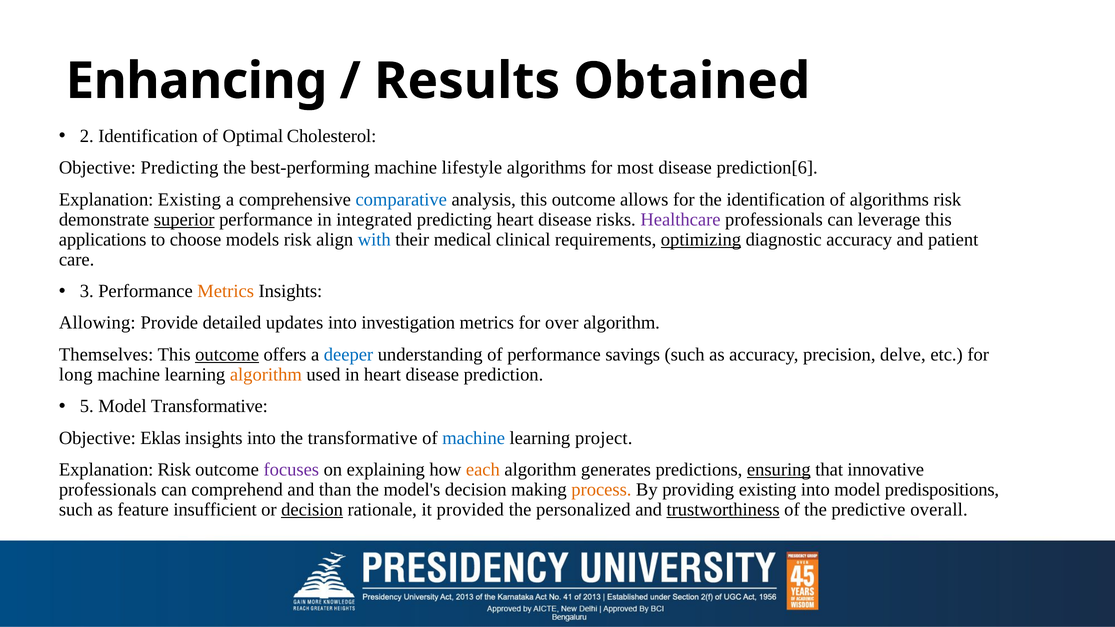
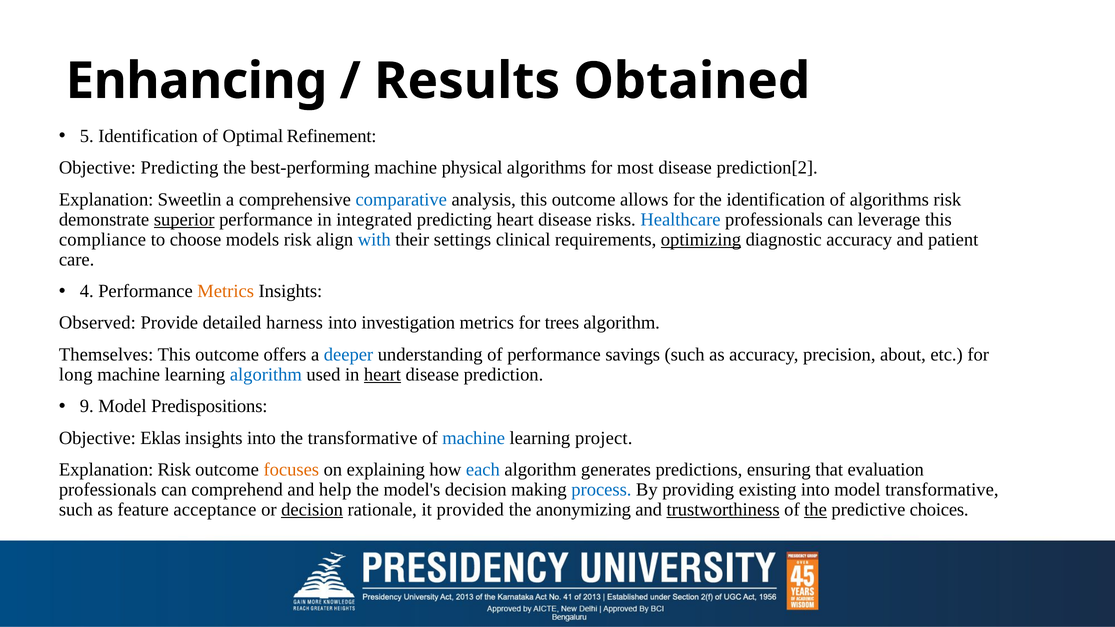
2: 2 -> 5 (87, 136)
Cholesterol: Cholesterol -> Refinement (332, 136)
lifestyle: lifestyle -> physical (472, 168)
prediction[6: prediction[6 -> prediction[2 (767, 168)
Explanation Existing: Existing -> Sweetlin (190, 199)
Healthcare colour: purple -> blue (680, 219)
applications: applications -> compliance (102, 240)
medical: medical -> settings (463, 240)
3: 3 -> 4 (87, 291)
Allowing: Allowing -> Observed (97, 323)
updates: updates -> harness (295, 323)
over: over -> trees (562, 323)
outcome underline: present -> none (227, 355)
delve: delve -> about (903, 355)
algorithm colour: orange -> blue (266, 375)
heart underline: none -> present (382, 375)
5: 5 -> 9 (87, 406)
Model Transformative: Transformative -> Predispositions (209, 406)
focuses colour: purple -> orange (291, 470)
each colour: orange -> blue (483, 470)
ensuring underline: present -> none (779, 470)
innovative: innovative -> evaluation (886, 470)
than: than -> help (335, 490)
process colour: orange -> blue (601, 490)
model predispositions: predispositions -> transformative (942, 490)
insufficient: insufficient -> acceptance (215, 510)
personalized: personalized -> anonymizing (583, 510)
the underline: none -> present (816, 510)
overall: overall -> choices (939, 510)
